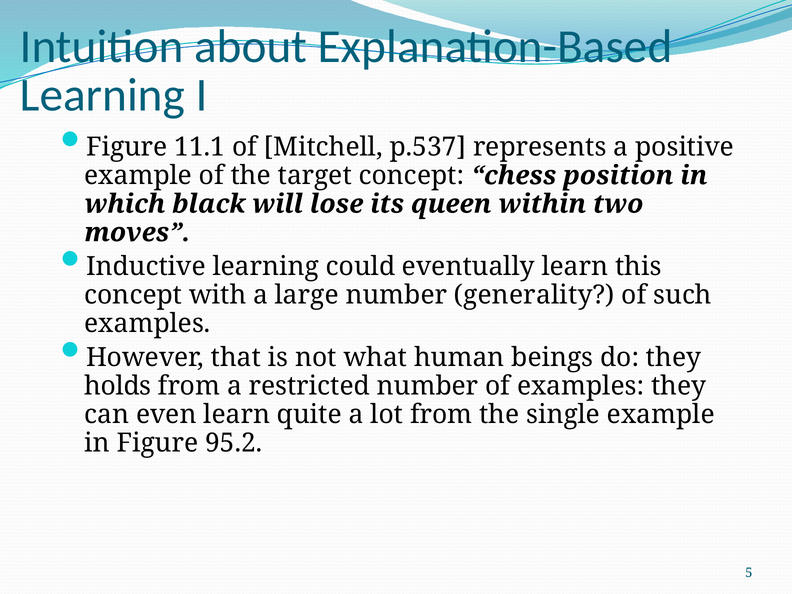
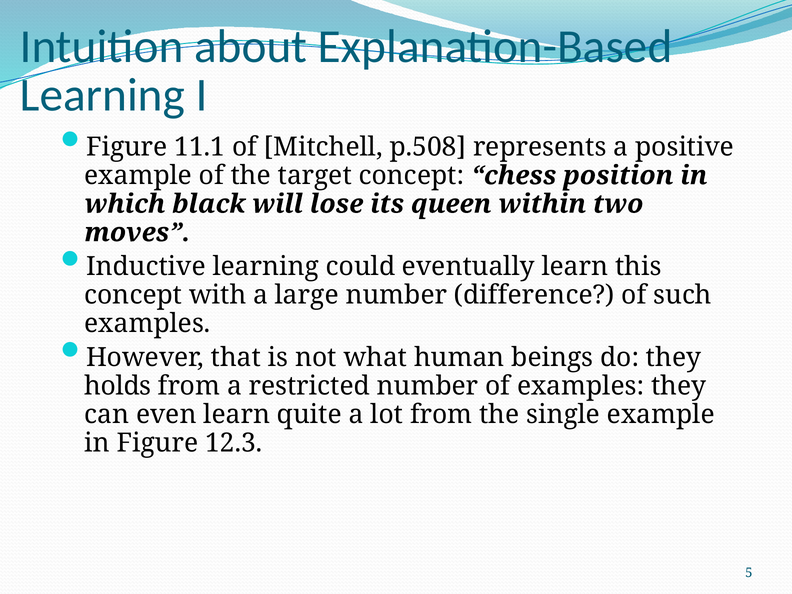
p.537: p.537 -> p.508 (428, 147)
generality: generality -> difference (534, 295)
95.2: 95.2 -> 12.3 (234, 443)
